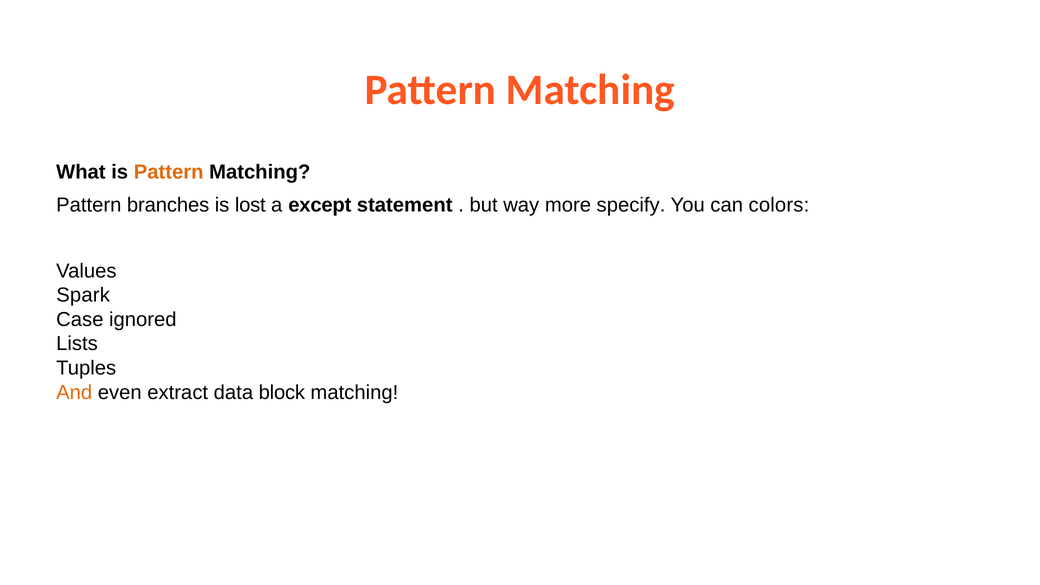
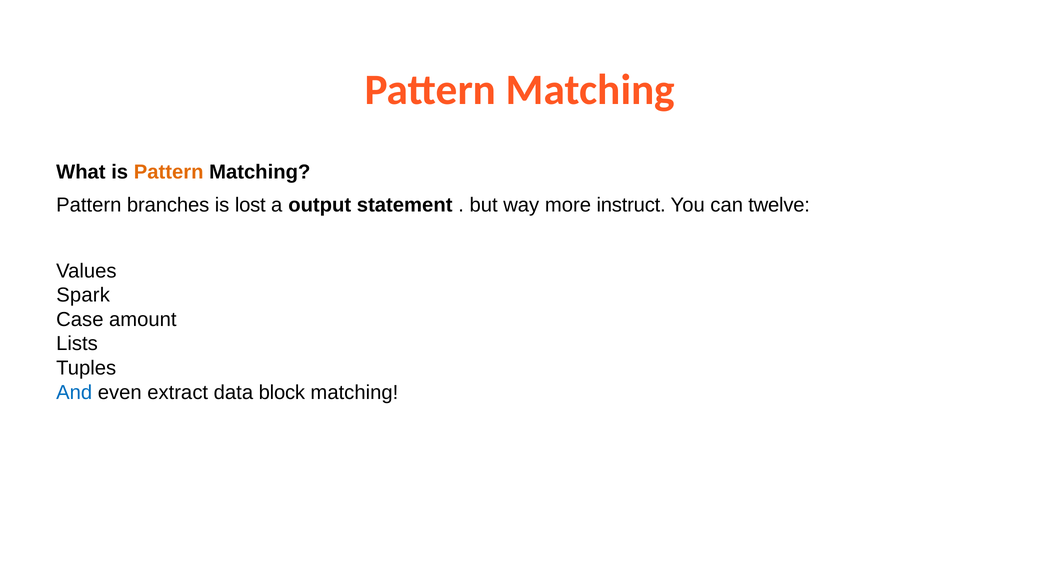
except: except -> output (320, 205)
specify: specify -> instruct (631, 205)
colors: colors -> twelve (779, 205)
ignored: ignored -> amount (143, 320)
And colour: orange -> blue (74, 392)
